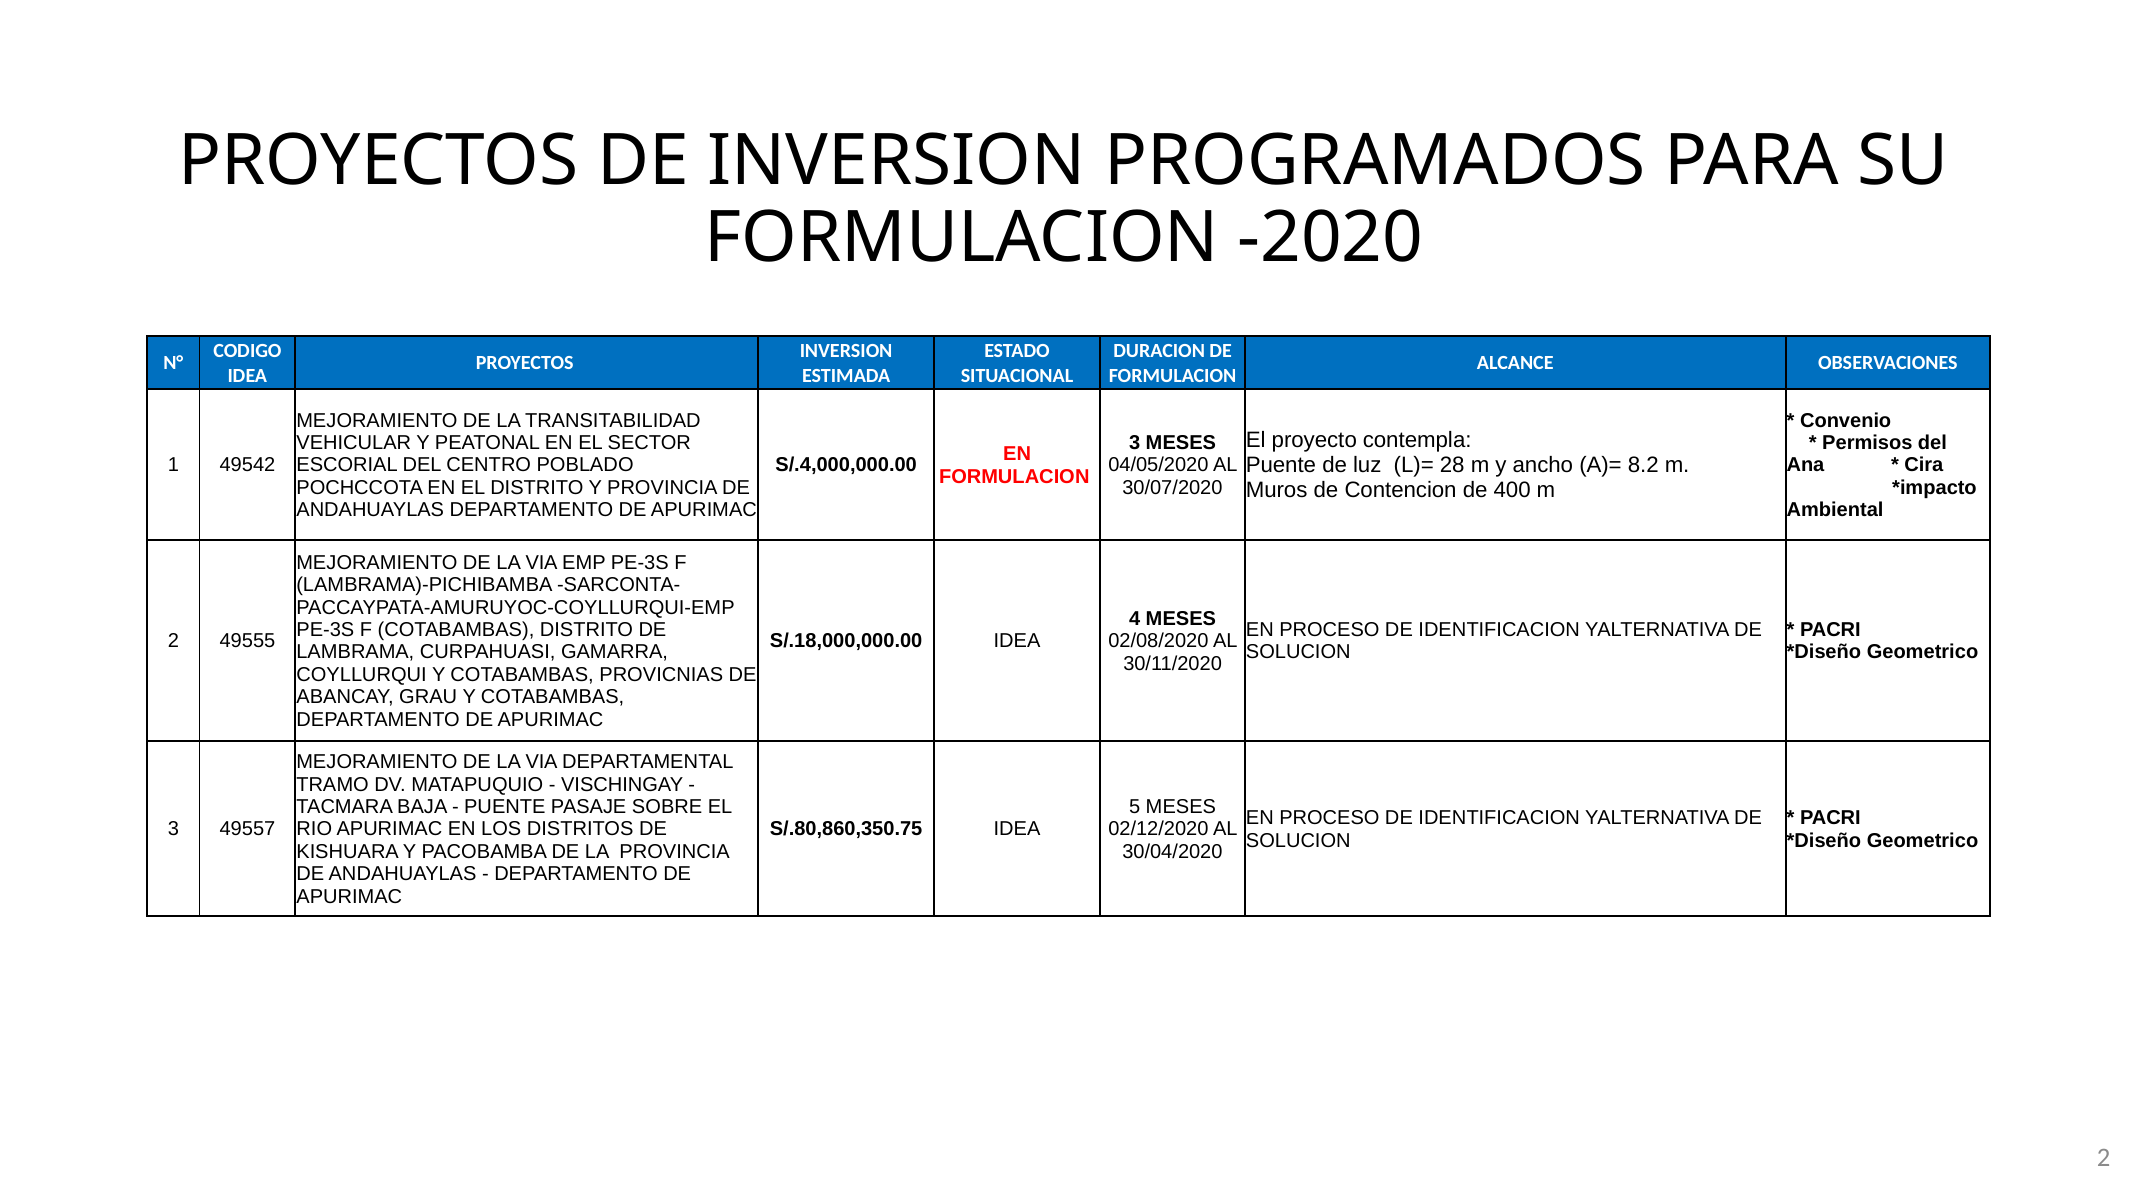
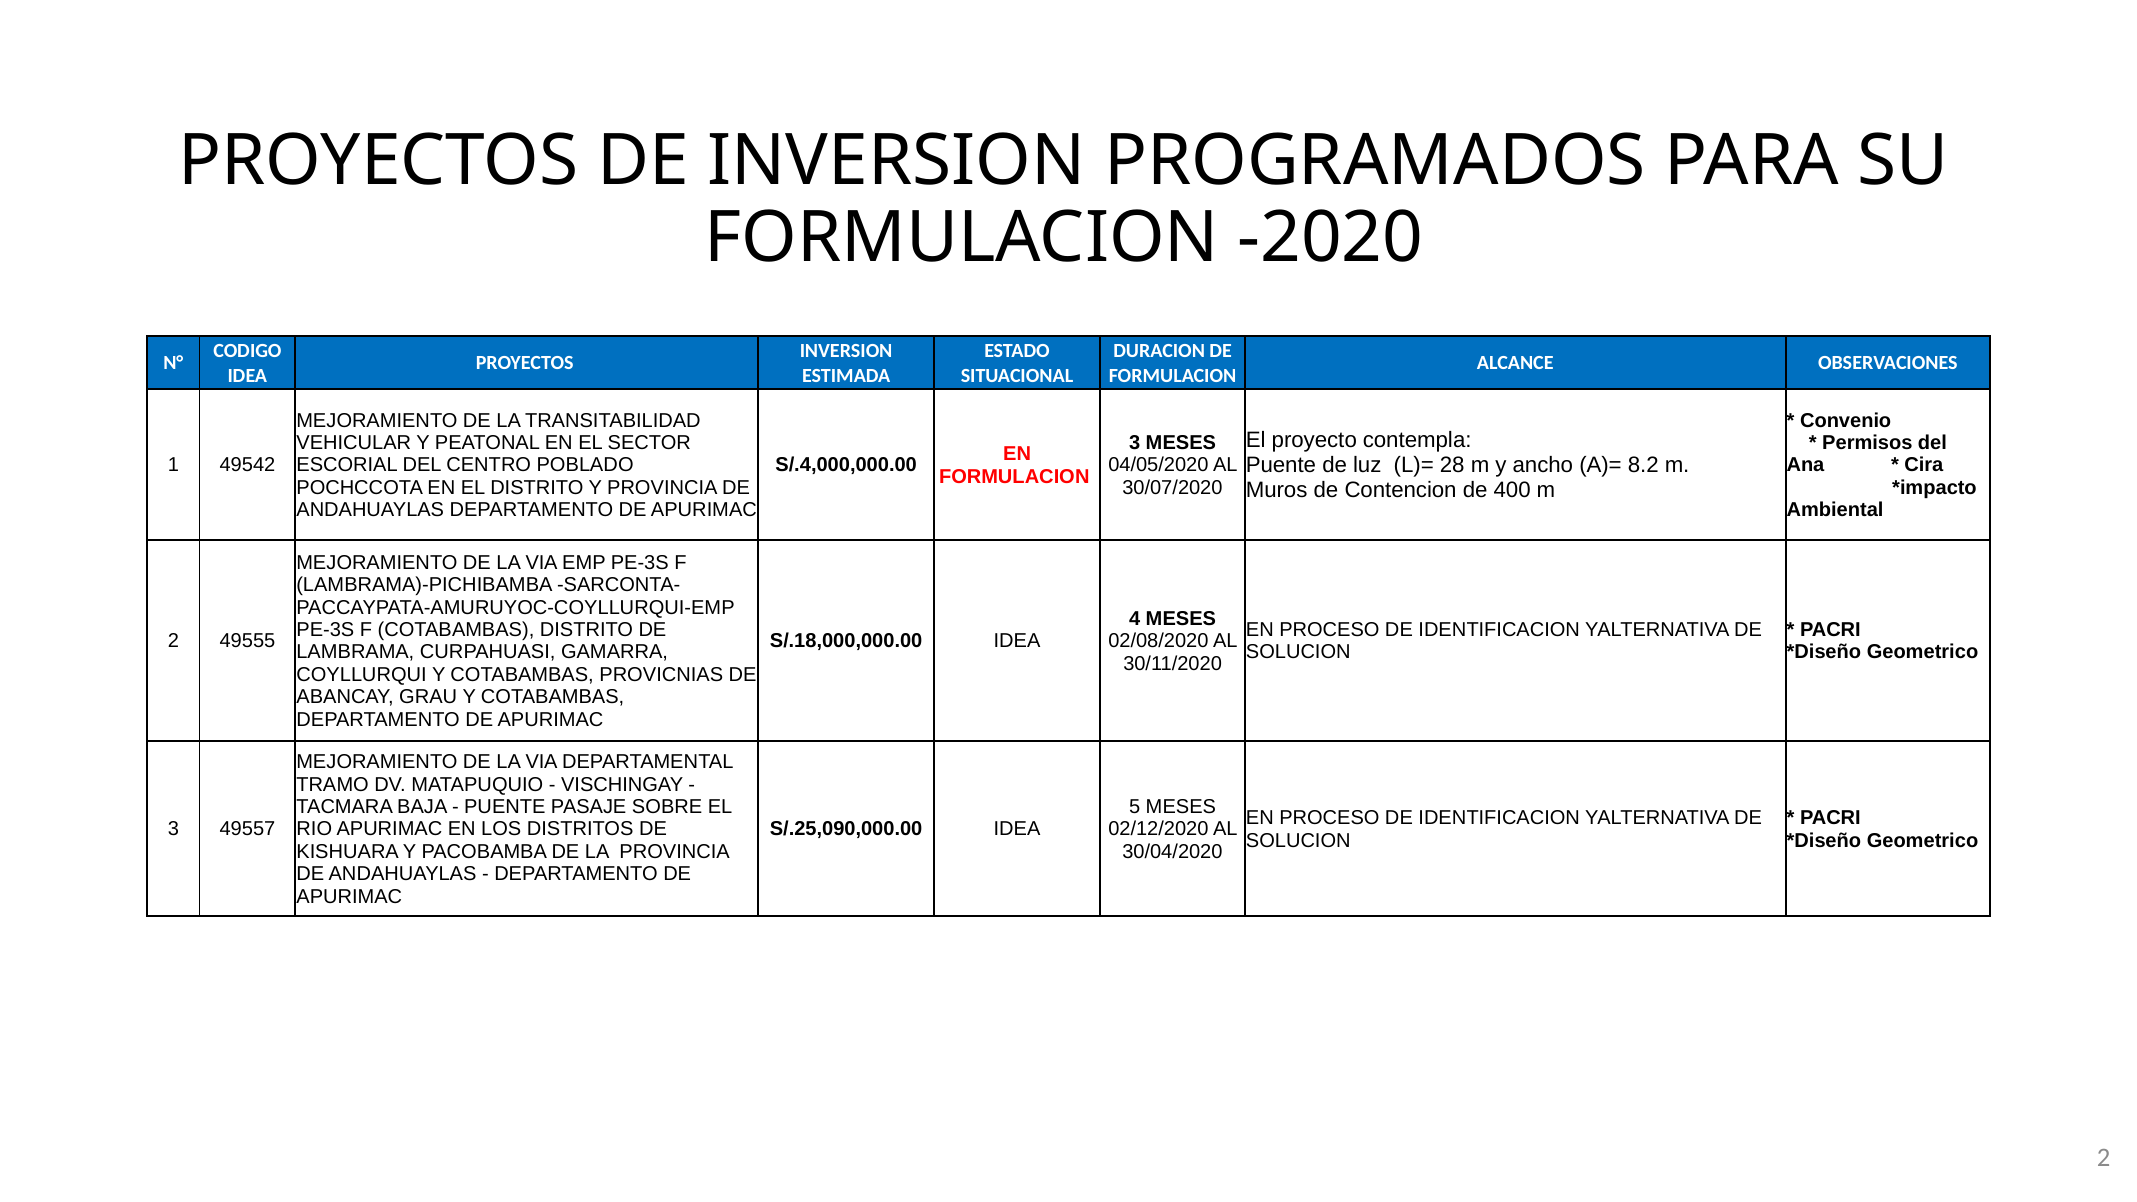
S/.80,860,350.75: S/.80,860,350.75 -> S/.25,090,000.00 (846, 829)
